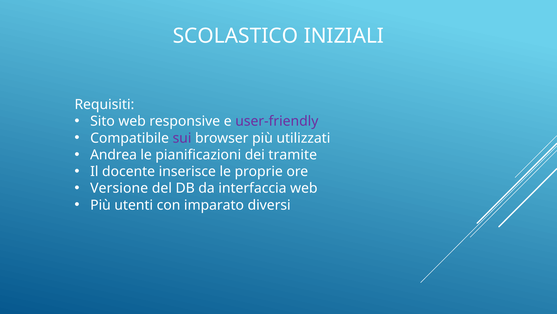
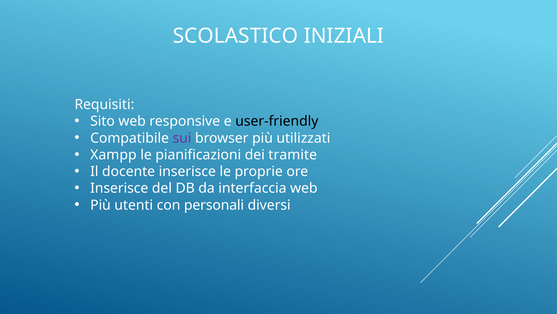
user-friendly colour: purple -> black (277, 121)
Andrea: Andrea -> Xampp (113, 155)
Versione: Versione -> Inserisce (119, 188)
imparato: imparato -> personali (214, 205)
